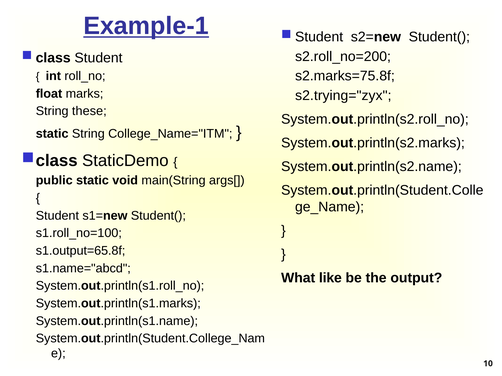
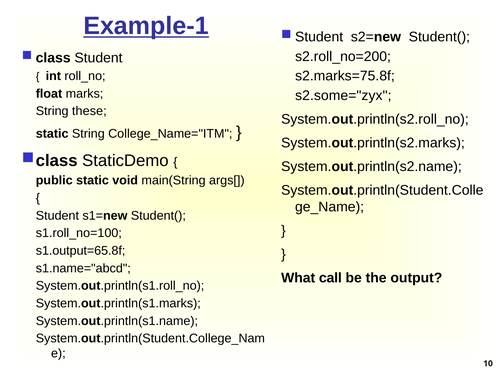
s2.trying="zyx: s2.trying="zyx -> s2.some="zyx (343, 96)
like: like -> call (330, 278)
